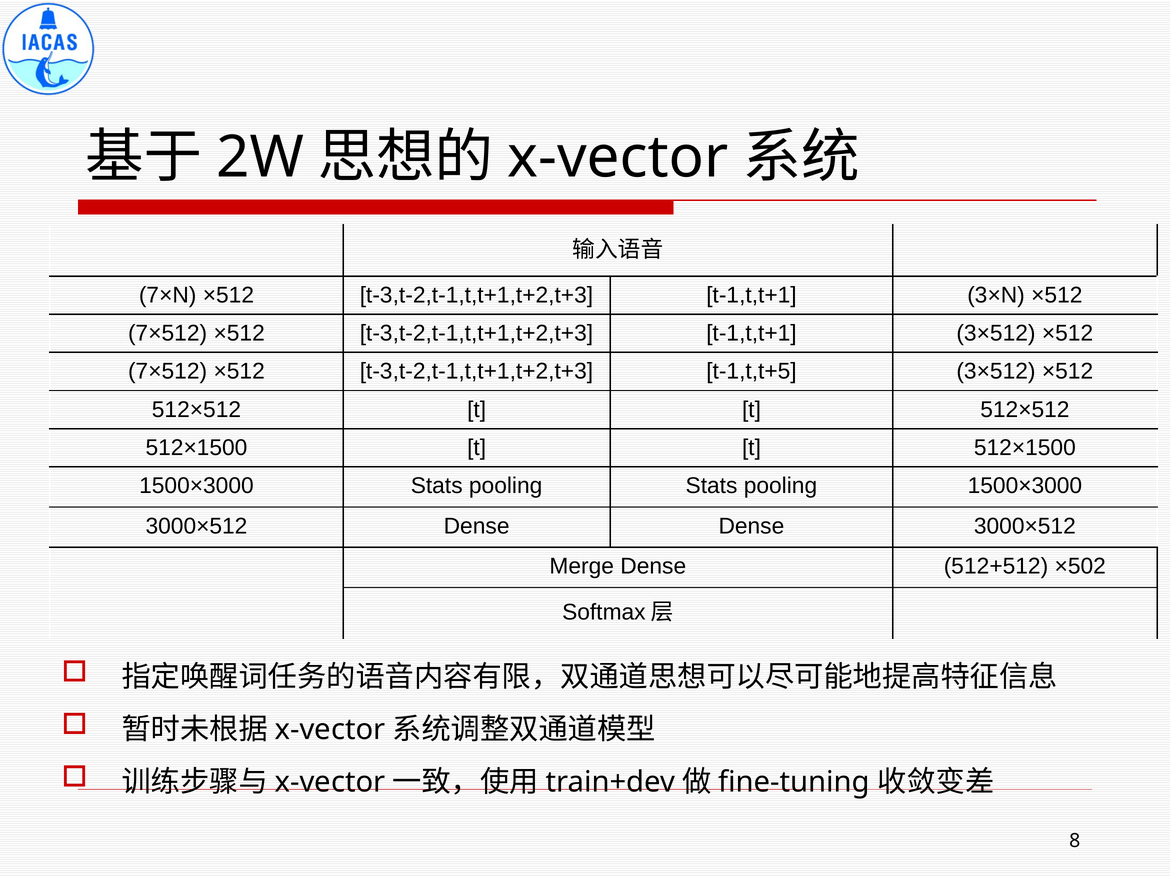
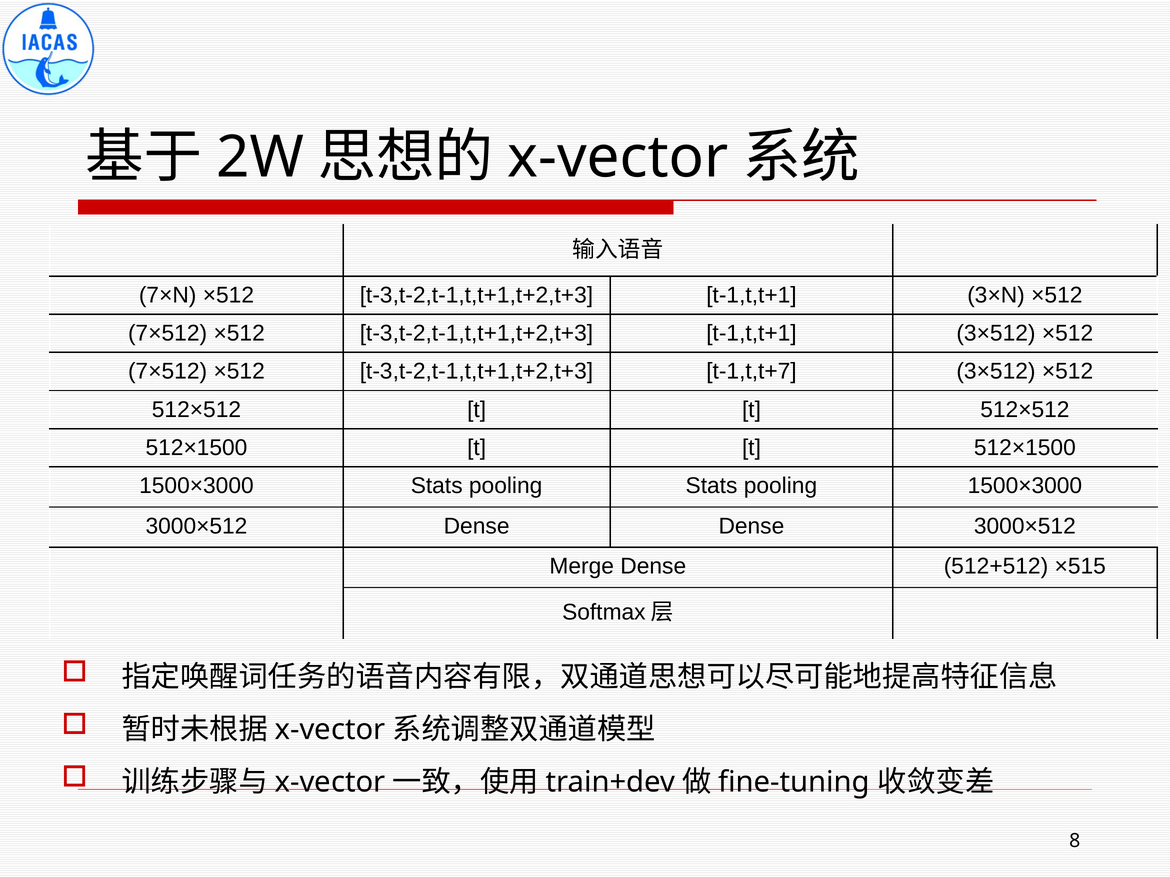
t-1,t,t+5: t-1,t,t+5 -> t-1,t,t+7 (751, 372)
×502: ×502 -> ×515 (1080, 566)
